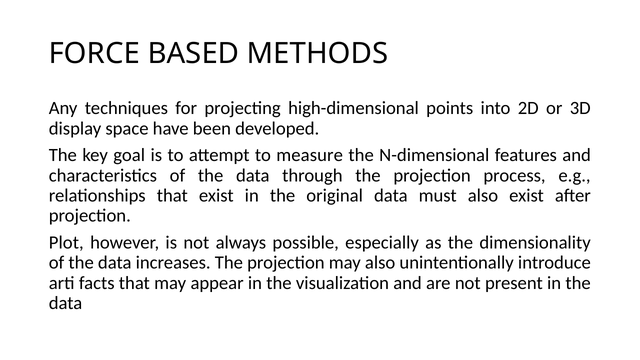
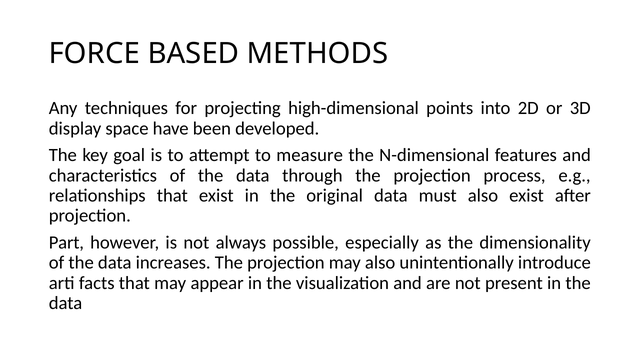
Plot: Plot -> Part (66, 243)
